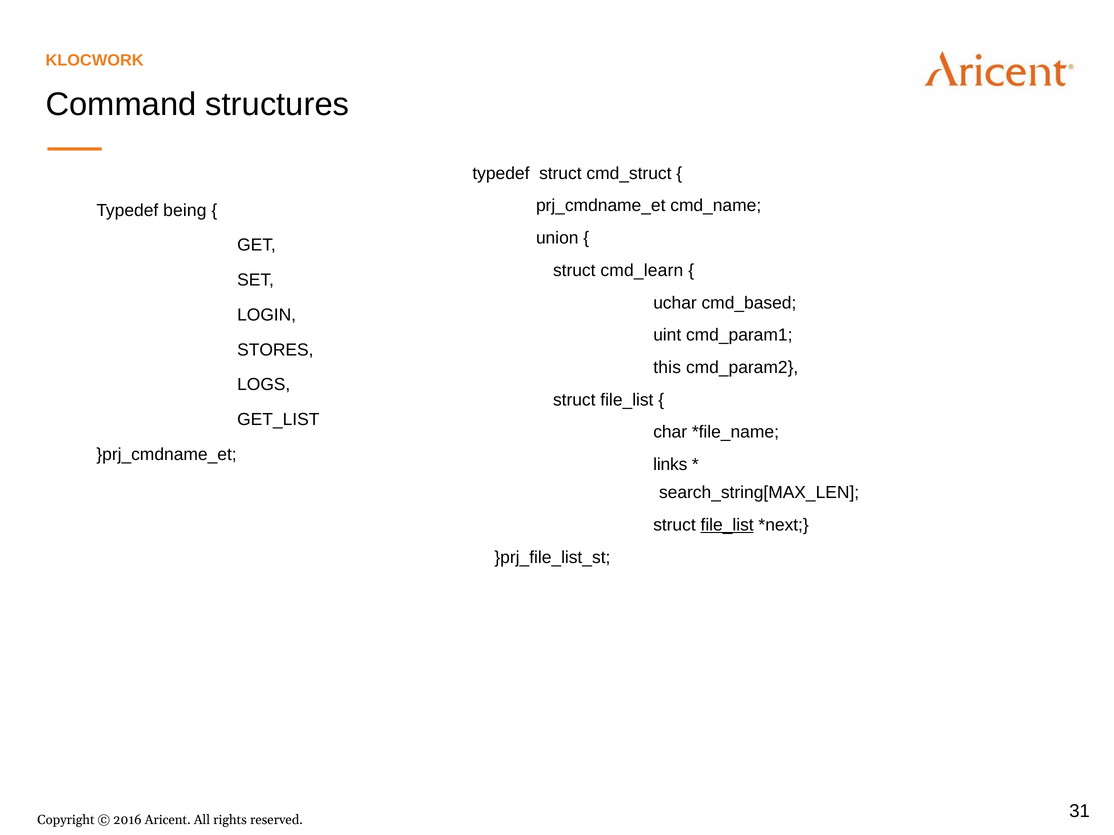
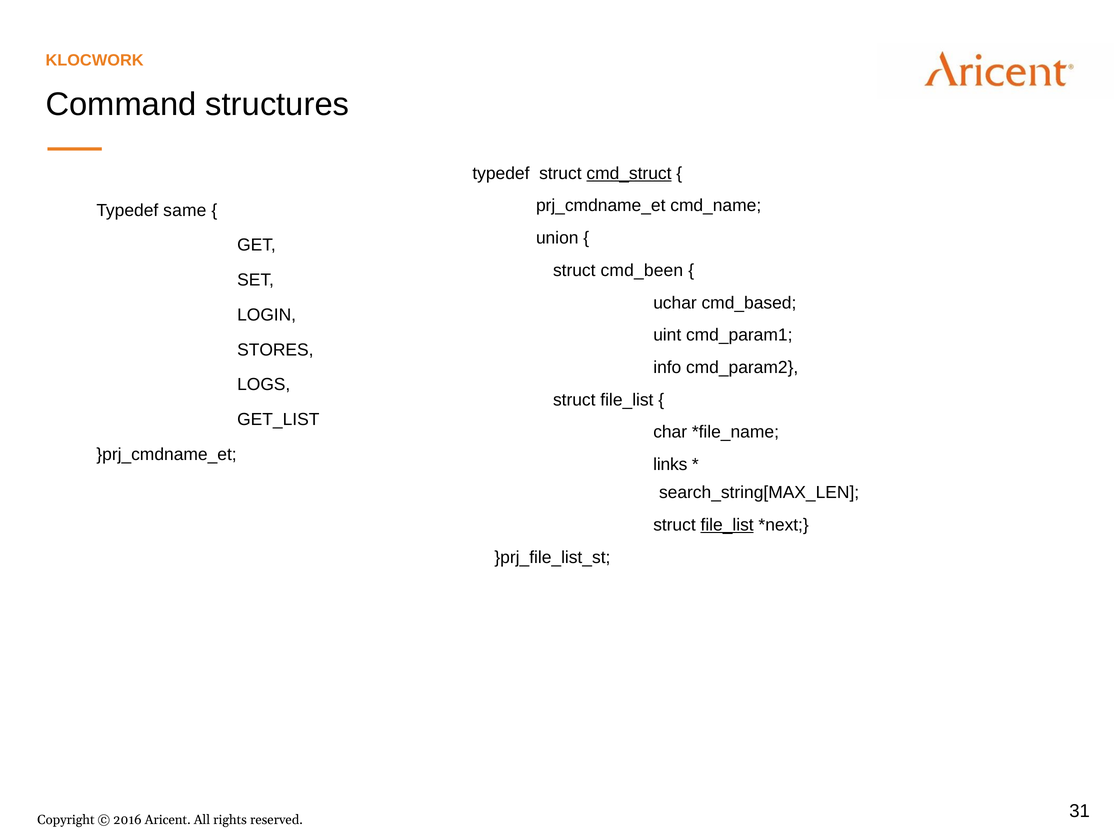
cmd_struct underline: none -> present (629, 173)
being: being -> same (185, 210)
cmd_learn: cmd_learn -> cmd_been (642, 270)
this: this -> info (667, 367)
